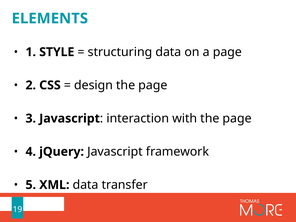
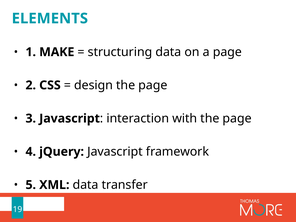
STYLE: STYLE -> MAKE (57, 52)
